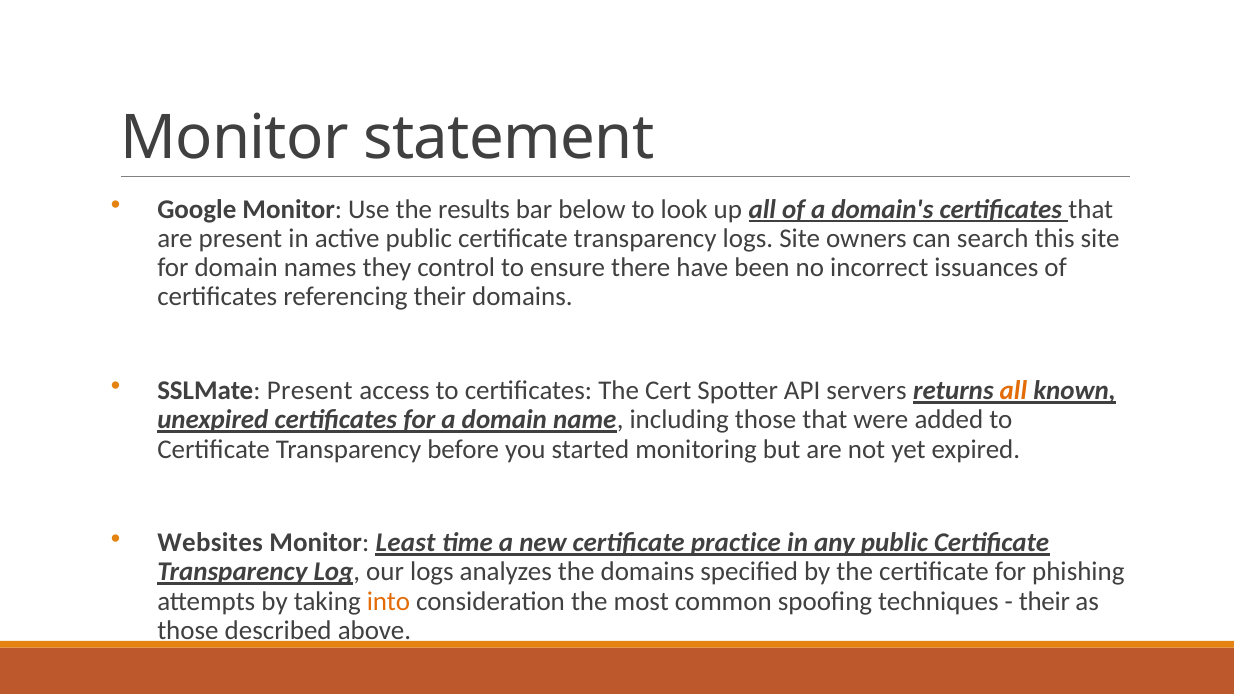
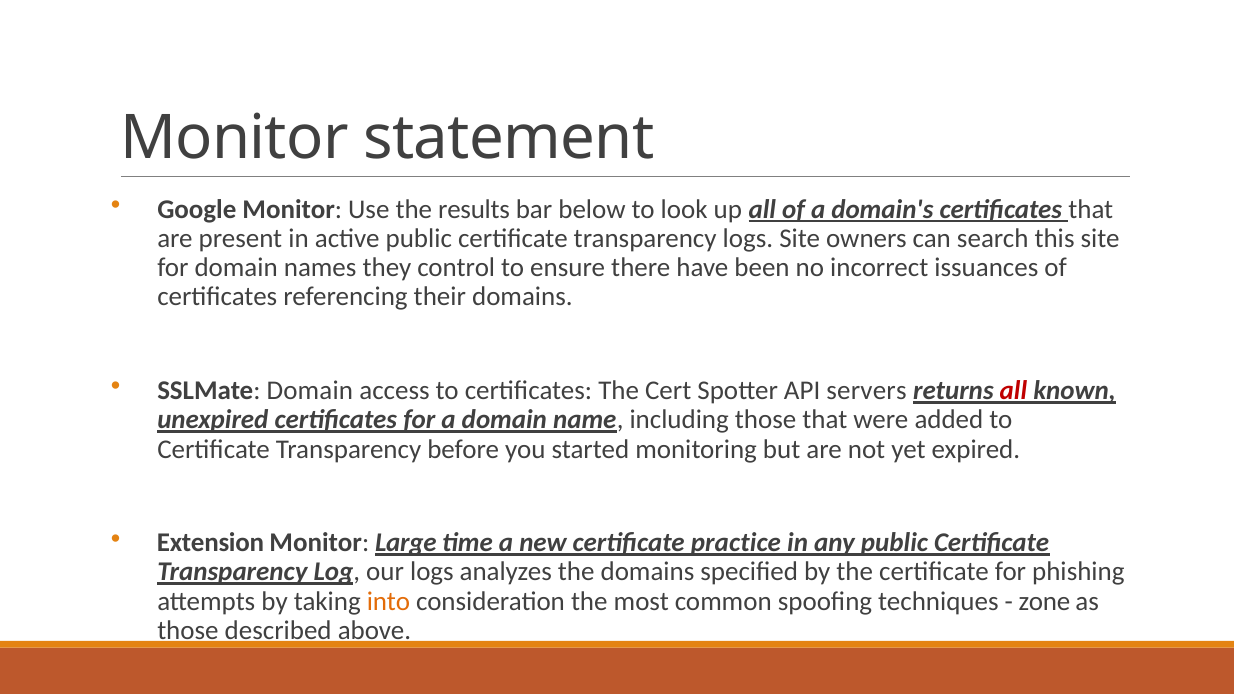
SSLMate Present: Present -> Domain (310, 391)
all colour: orange -> red (1013, 391)
Websites: Websites -> Extension (210, 543)
Least: Least -> Large (406, 543)
their: their -> zone (1044, 601)
